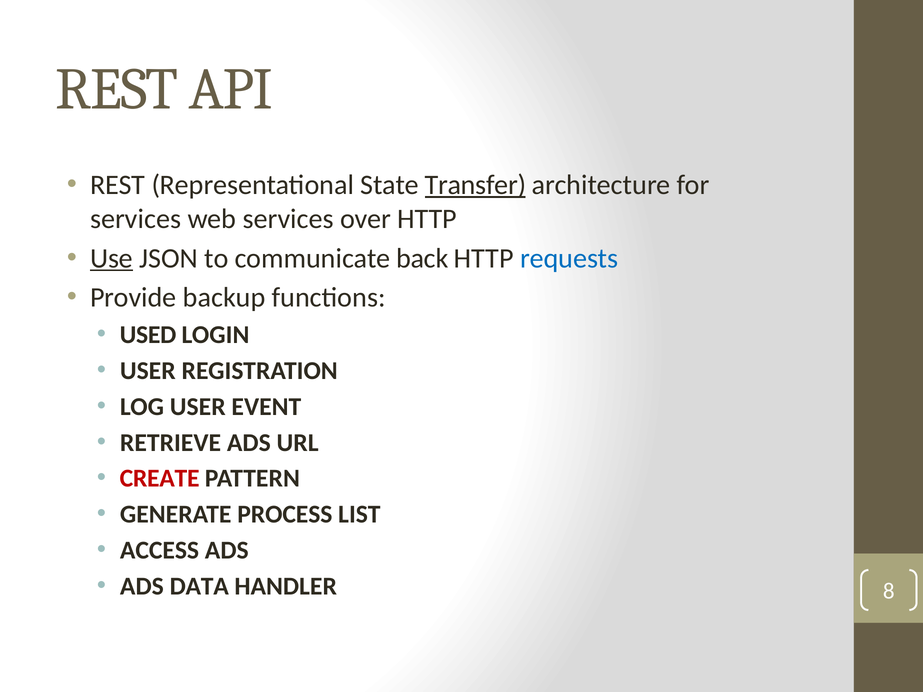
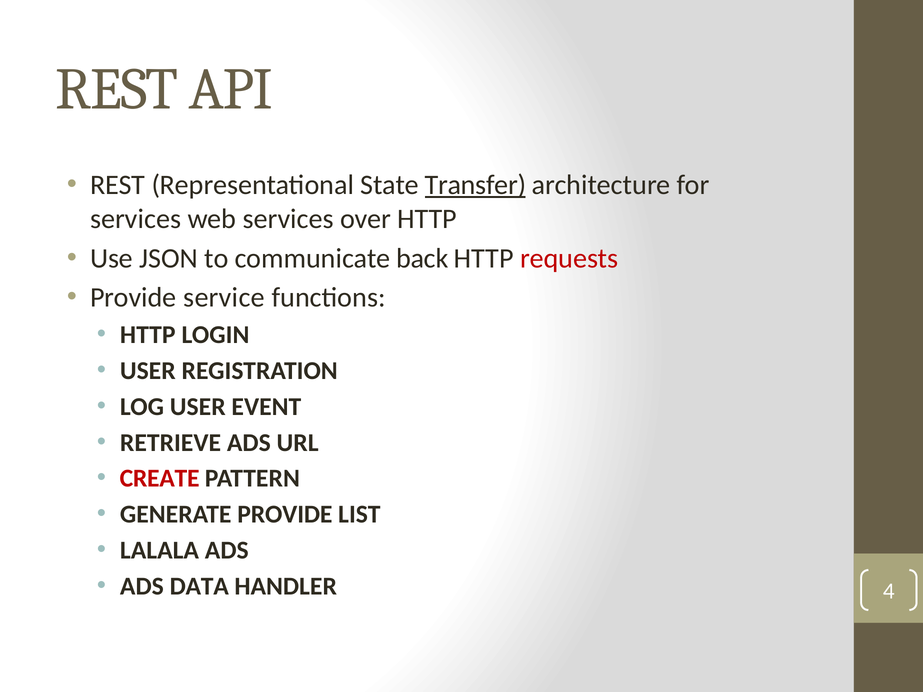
Use underline: present -> none (112, 258)
requests colour: blue -> red (569, 258)
backup: backup -> service (224, 298)
USED: USED -> HTTP (148, 335)
GENERATE PROCESS: PROCESS -> PROVIDE (285, 515)
ACCESS: ACCESS -> LALALA (159, 550)
8: 8 -> 4 (889, 592)
